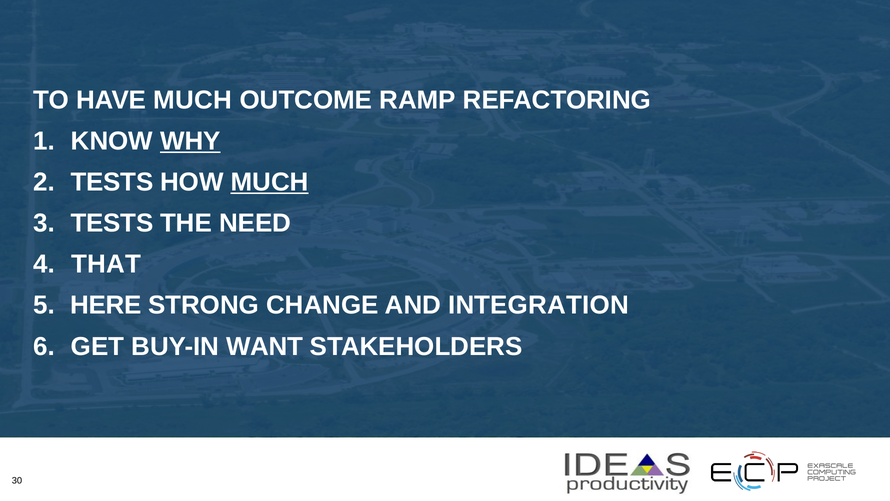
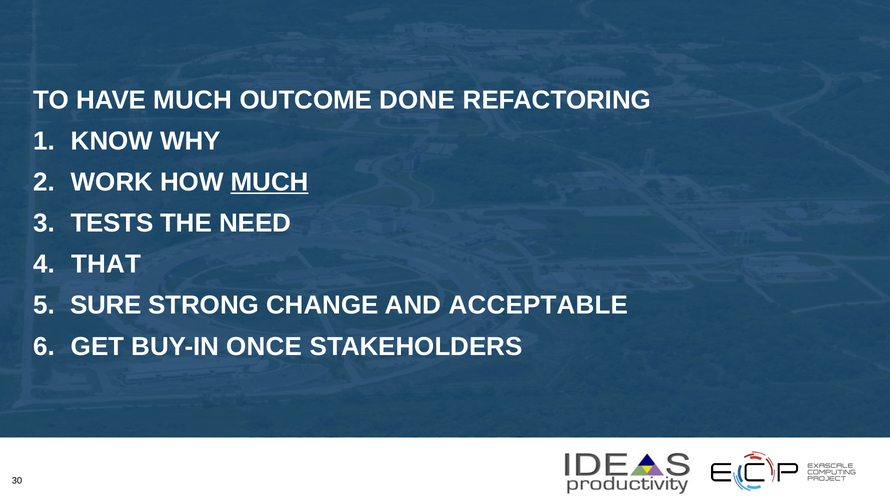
RAMP: RAMP -> DONE (417, 100)
WHY underline: present -> none (190, 141)
TESTS: TESTS -> WORK (112, 182)
HERE: HERE -> SURE (106, 305)
INTEGRATION: INTEGRATION -> ACCEPTABLE (538, 305)
WANT: WANT -> ONCE (264, 346)
